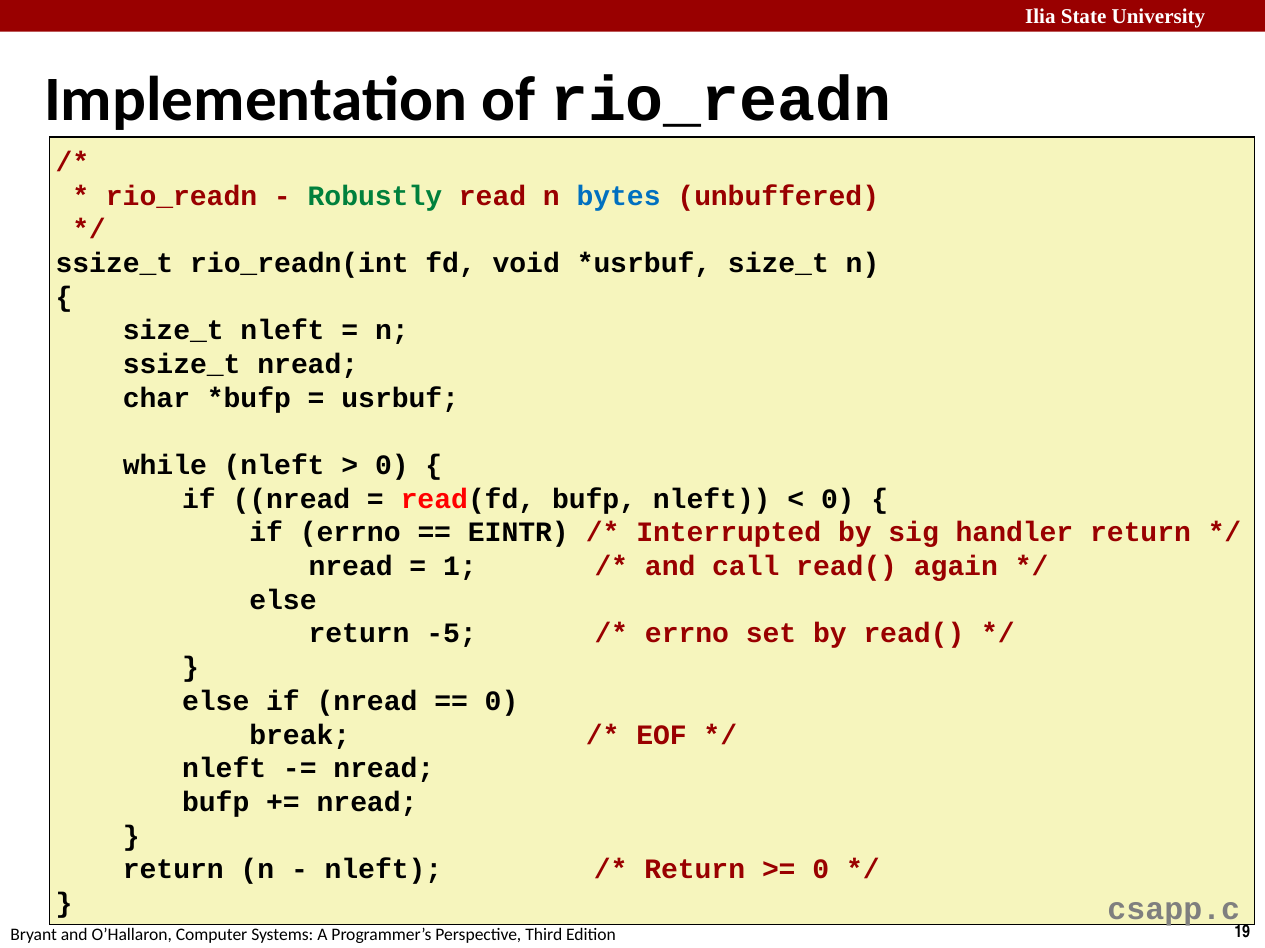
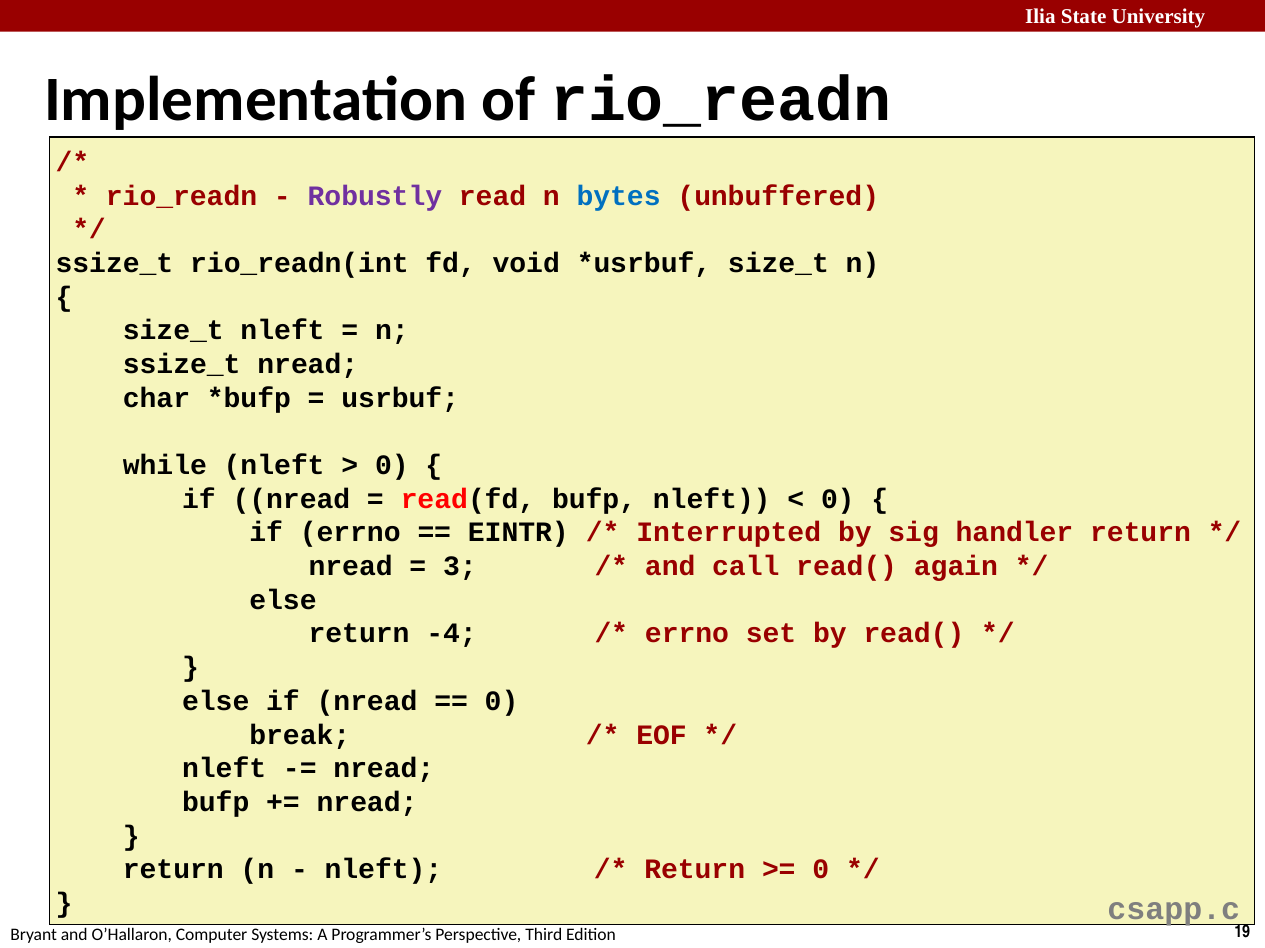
Robustly colour: green -> purple (375, 196)
1: 1 -> 3 (460, 567)
-5: -5 -> -4 (452, 634)
